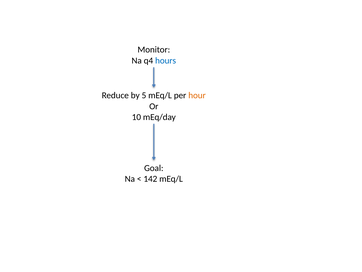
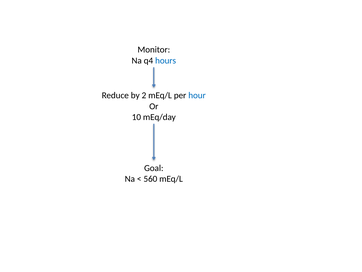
5: 5 -> 2 (144, 95)
hour colour: orange -> blue (197, 95)
142: 142 -> 560 (150, 179)
